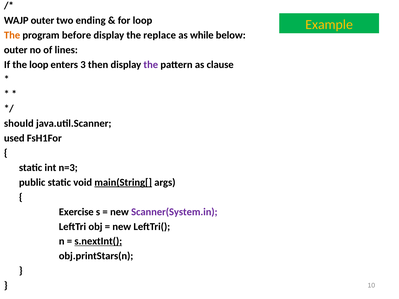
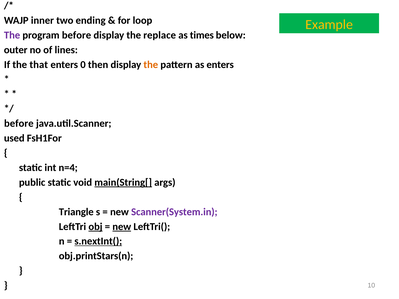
WAJP outer: outer -> inner (42, 20)
The colour: orange -> purple (12, 35)
while: while -> times (202, 35)
the loop: loop -> that (39, 65)
3: 3 -> 0 (83, 65)
the colour: purple -> orange (151, 65)
as clause: clause -> enters (220, 65)
should: should -> before (19, 124)
n=3: n=3 -> n=4 (68, 168)
Exercise: Exercise -> Triangle (76, 212)
obj underline: none -> present (95, 227)
new underline: none -> present (122, 227)
